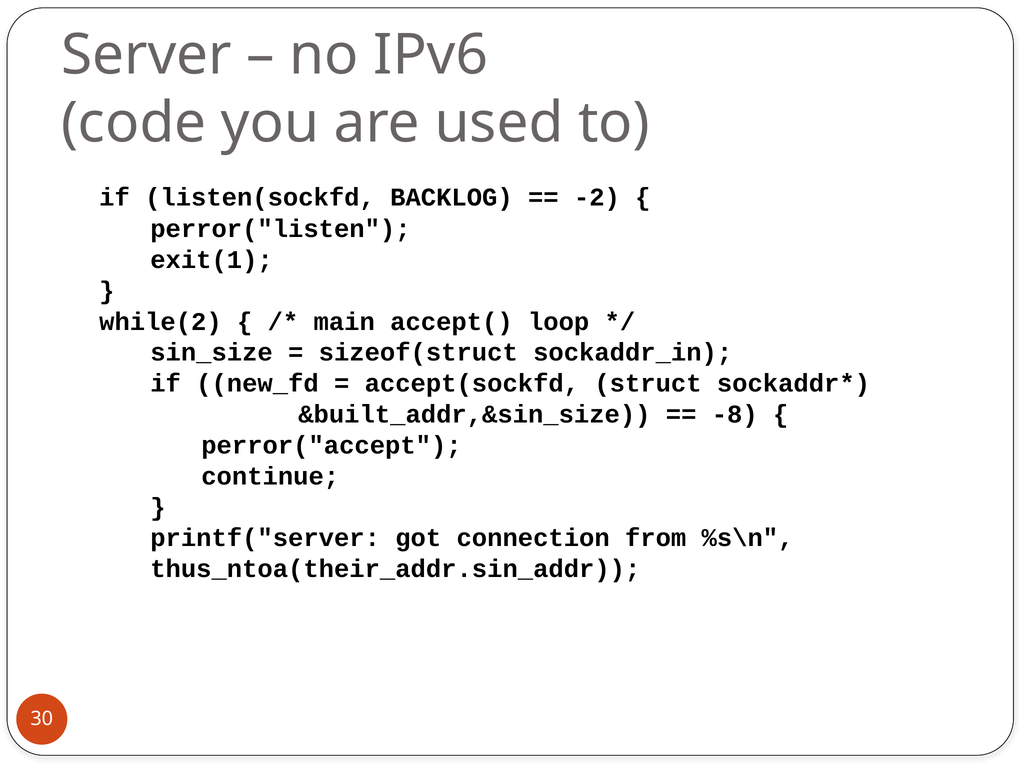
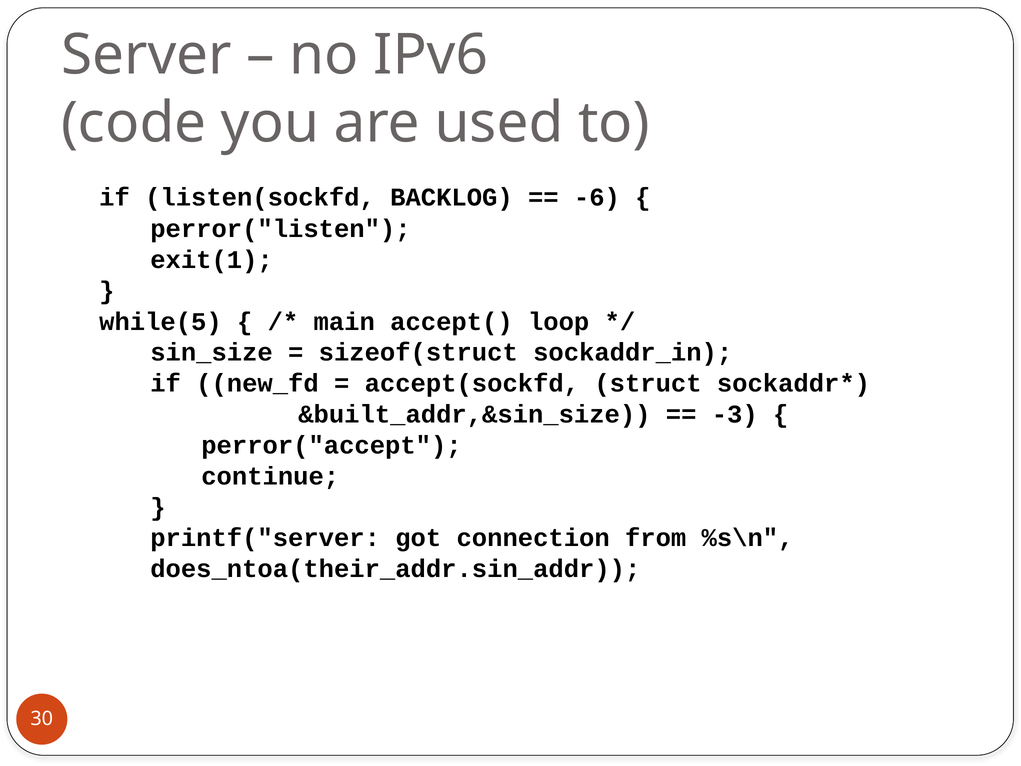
-2: -2 -> -6 (597, 197)
while(2: while(2 -> while(5 (160, 321)
-8: -8 -> -3 (735, 414)
thus_ntoa(their_addr.sin_addr: thus_ntoa(their_addr.sin_addr -> does_ntoa(their_addr.sin_addr (395, 569)
